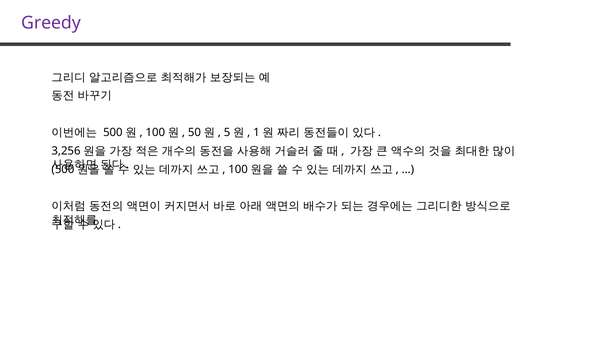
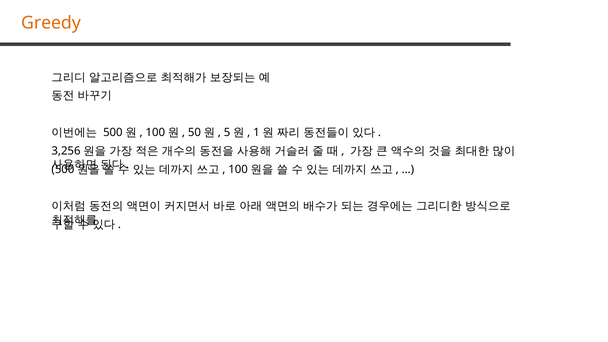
Greedy colour: purple -> orange (51, 23)
